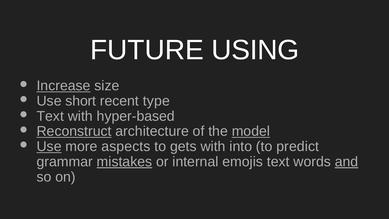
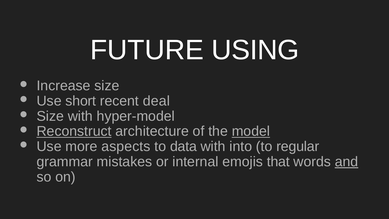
Increase underline: present -> none (64, 86)
type: type -> deal (156, 101)
Text: Text -> Size (50, 116)
hyper-based: hyper-based -> hyper-model (136, 116)
Use underline: present -> none (49, 146)
gets: gets -> data (183, 146)
predict: predict -> regular (298, 146)
mistakes underline: present -> none (124, 162)
emojis text: text -> that (278, 162)
